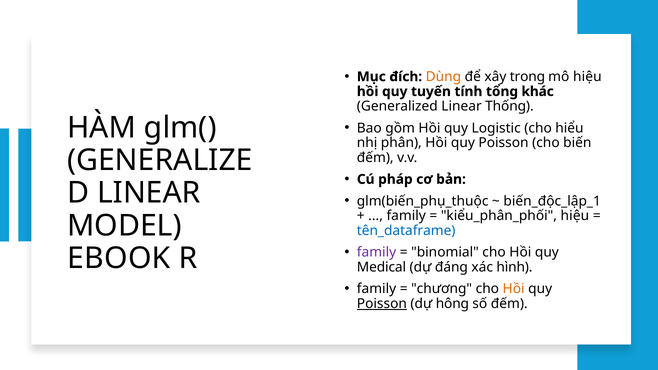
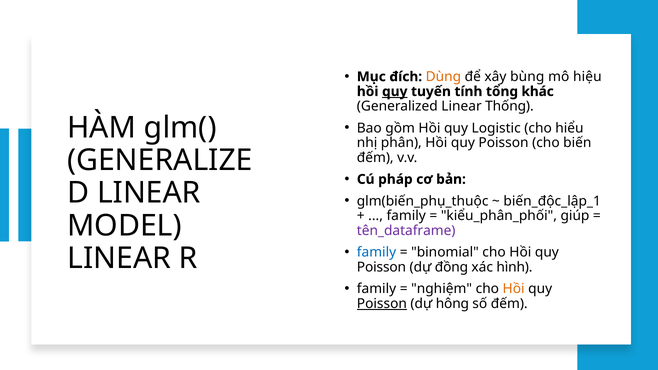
trong: trong -> bùng (527, 77)
quy underline: none -> present (395, 92)
kiểu_phân_phối hiệu: hiệu -> giúp (575, 216)
tên_dataframe colour: blue -> purple (406, 231)
family colour: purple -> blue (377, 252)
EBOOK: EBOOK -> LINEAR (119, 258)
Medical: Medical -> Poisson (381, 267)
đáng: đáng -> đồng (451, 267)
chương: chương -> nghiệm (442, 289)
